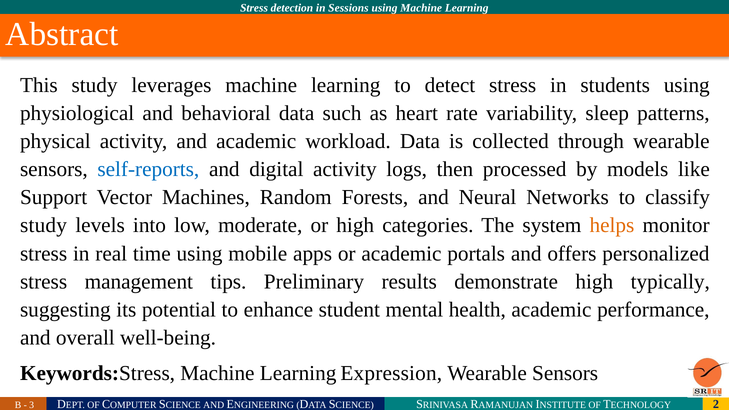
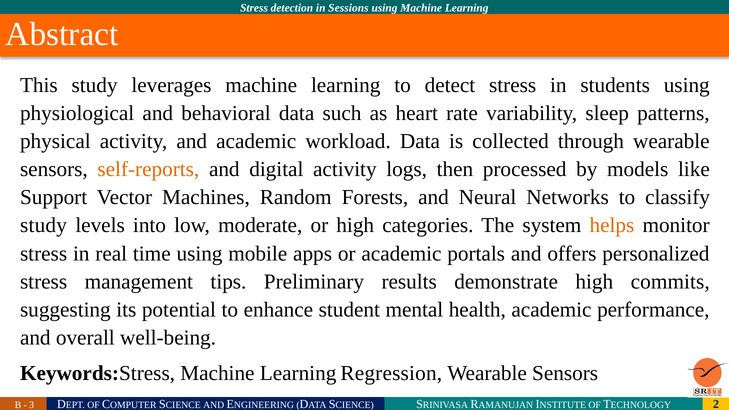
self-reports colour: blue -> orange (148, 169)
typically: typically -> commits (670, 282)
Expression: Expression -> Regression (391, 373)
